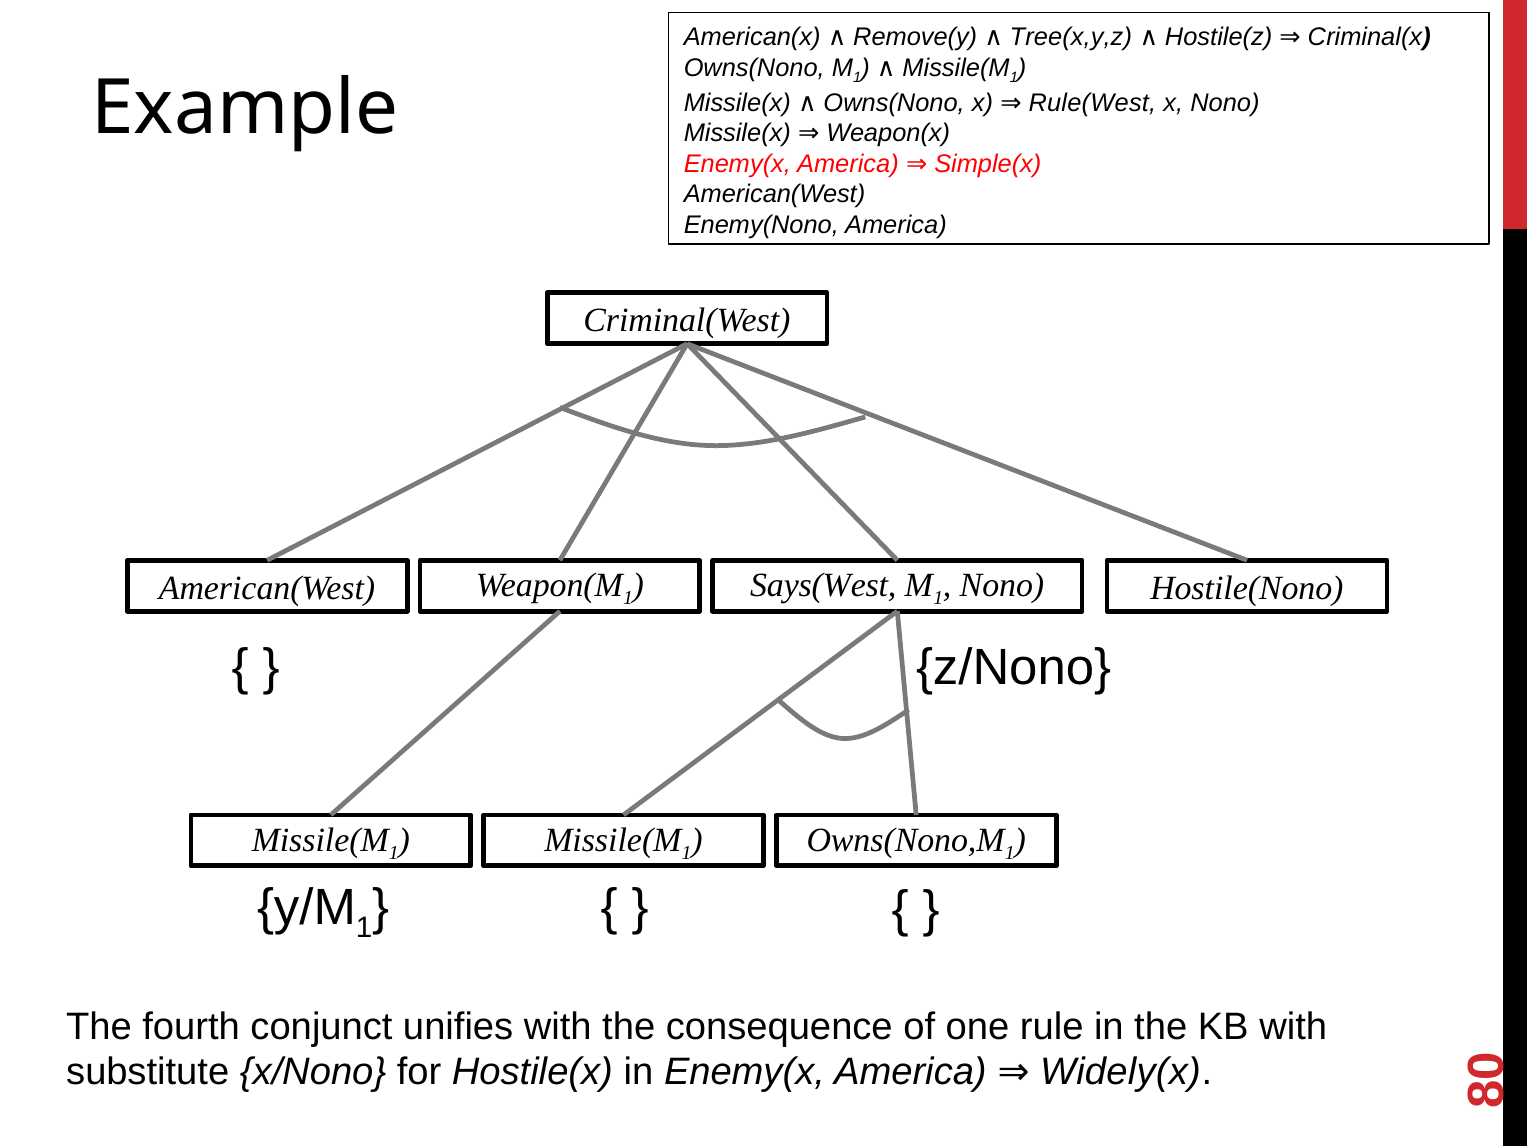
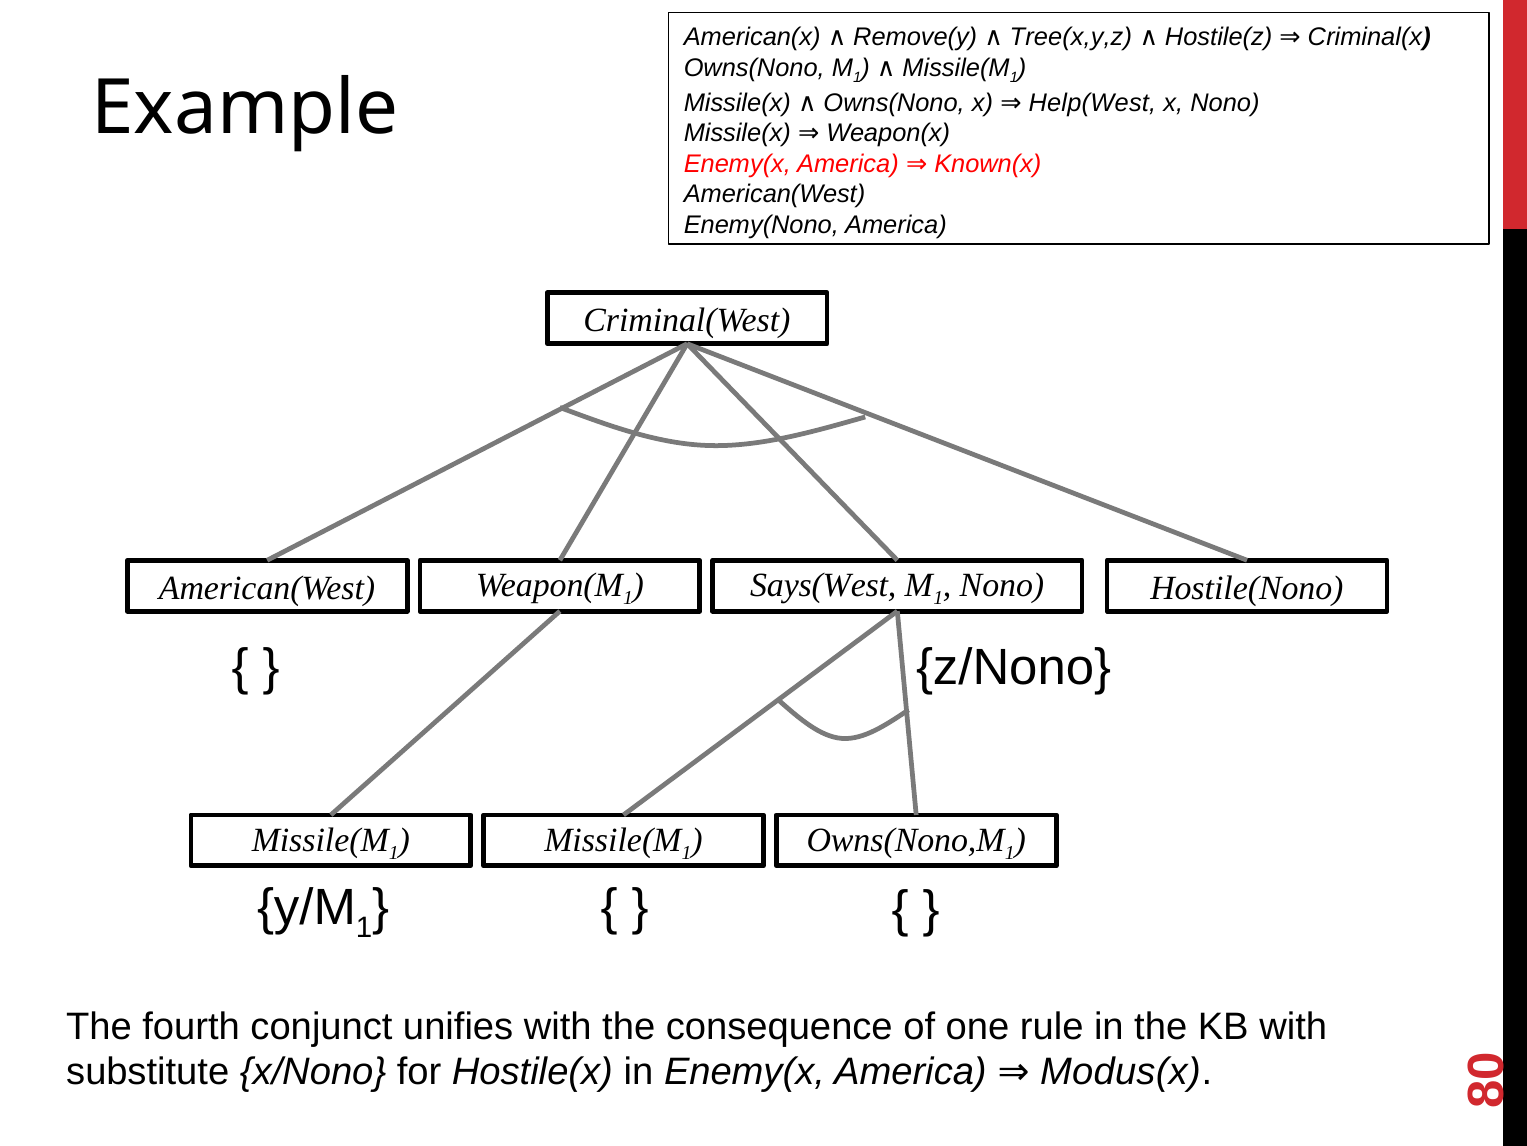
Rule(West: Rule(West -> Help(West (1092, 103)
Simple(x: Simple(x -> Known(x (988, 164)
Widely(x: Widely(x -> Modus(x (1120, 1072)
